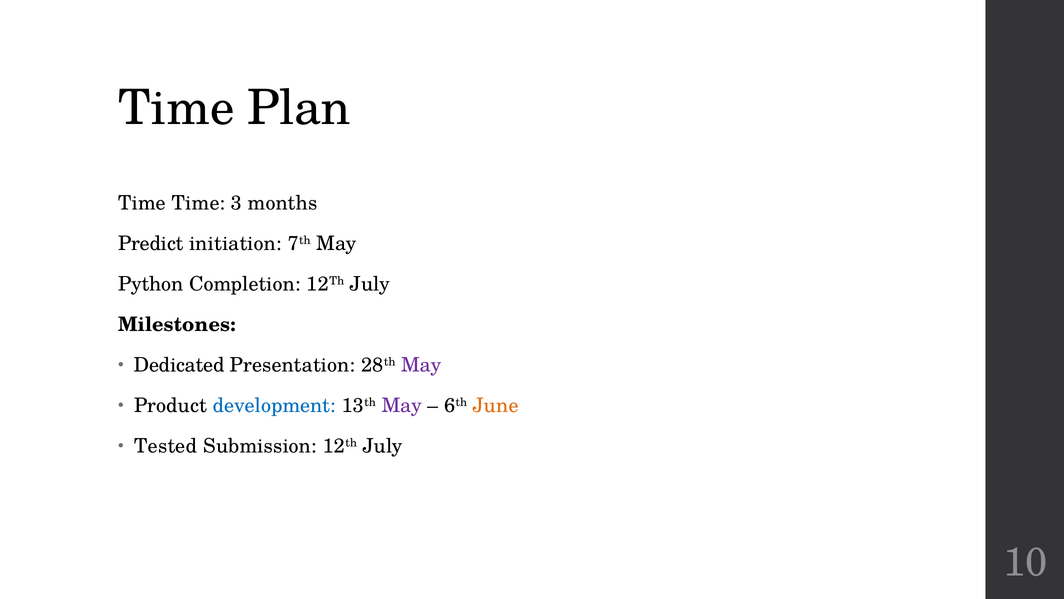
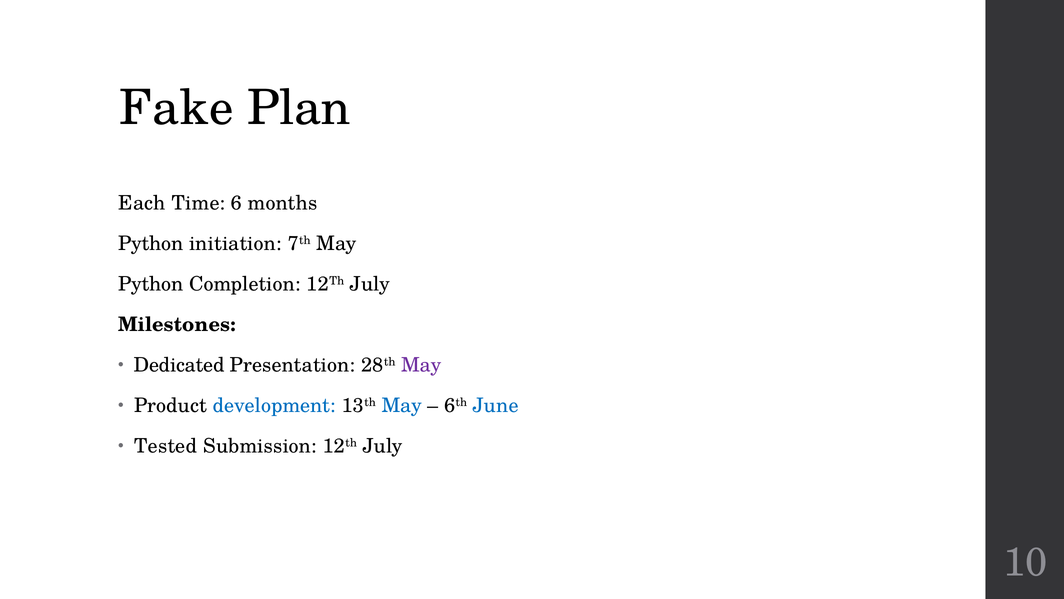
Time: Time -> Fake (176, 108)
Time: Time -> Each (142, 203)
3: 3 -> 6 (236, 203)
Predict: Predict -> Python (151, 243)
May colour: purple -> blue (402, 405)
June colour: orange -> blue (496, 405)
